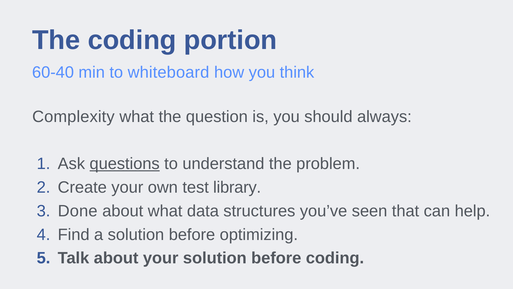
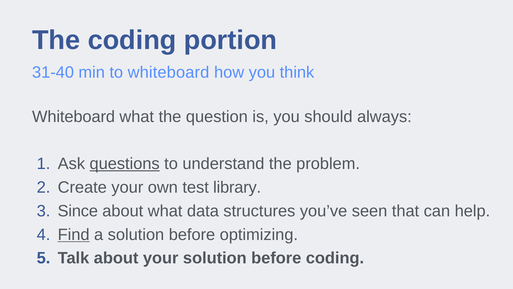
60-40: 60-40 -> 31-40 (53, 72)
Complexity: Complexity -> Whiteboard (74, 116)
Done: Done -> Since (78, 211)
Find underline: none -> present (74, 234)
